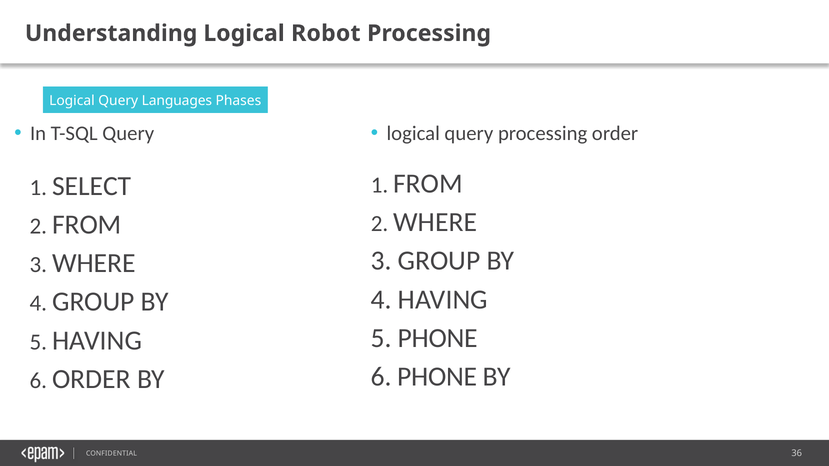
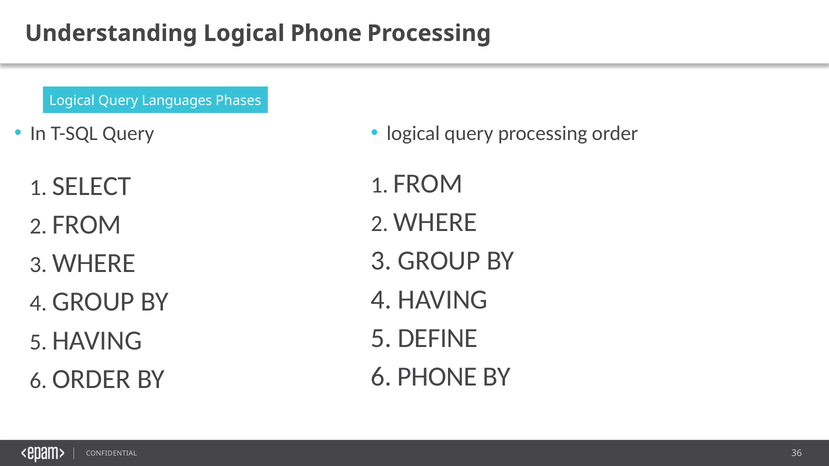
Logical Robot: Robot -> Phone (326, 33)
5 PHONE: PHONE -> DEFINE (438, 338)
